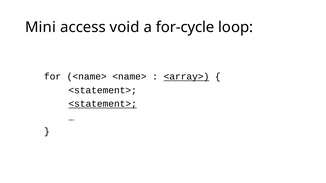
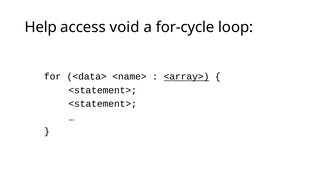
Mini: Mini -> Help (41, 27)
for <name>: <name> -> <data> (87, 77)
<statement> underline: present -> none (103, 104)
